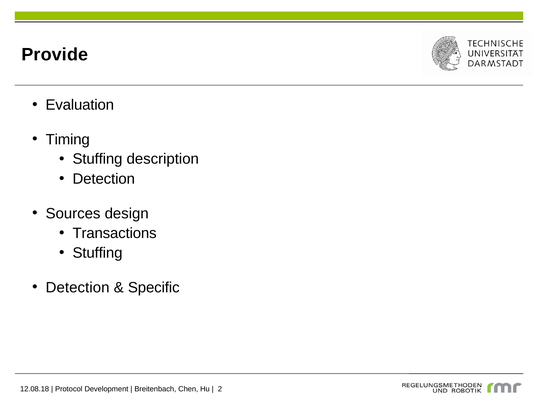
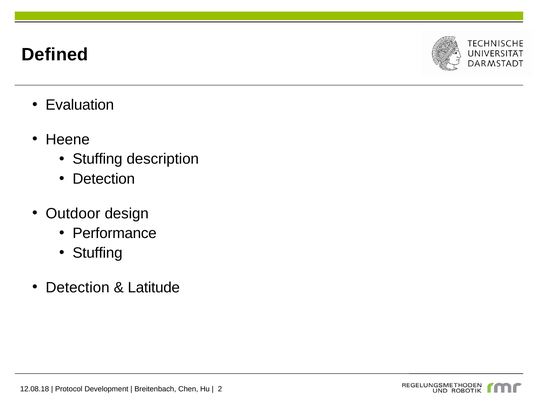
Provide: Provide -> Defined (55, 55)
Timing: Timing -> Heene (68, 140)
Sources: Sources -> Outdoor (73, 214)
Transactions: Transactions -> Performance (115, 233)
Specific: Specific -> Latitude (154, 288)
